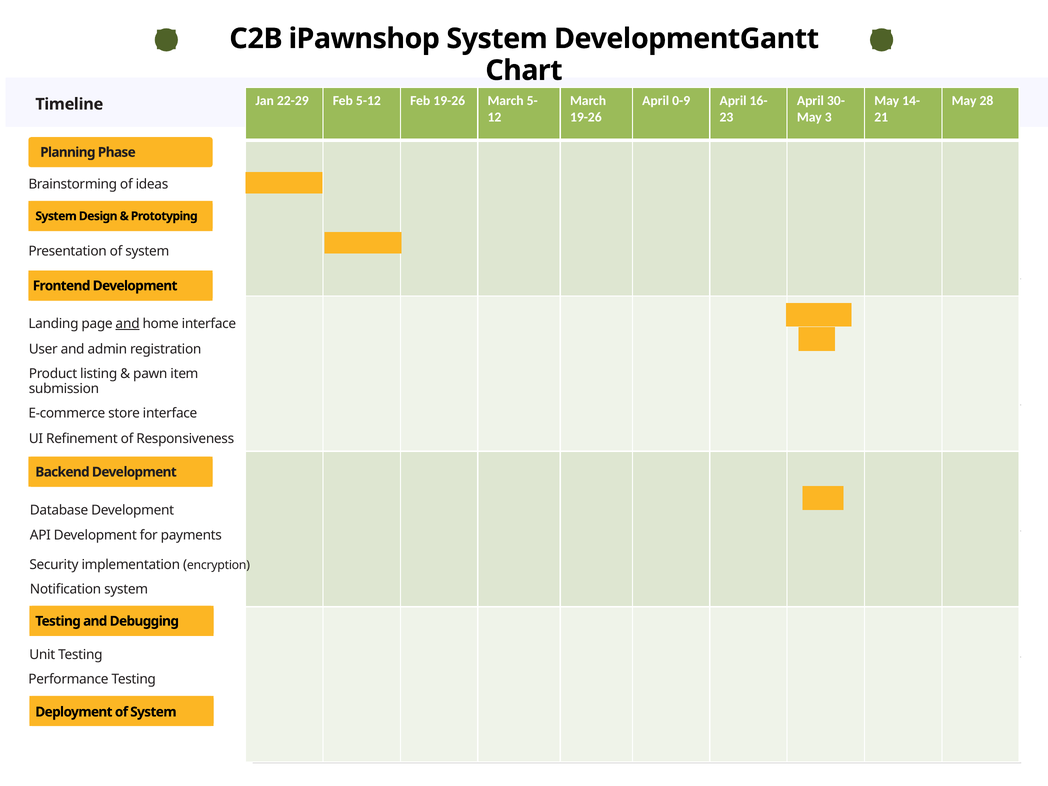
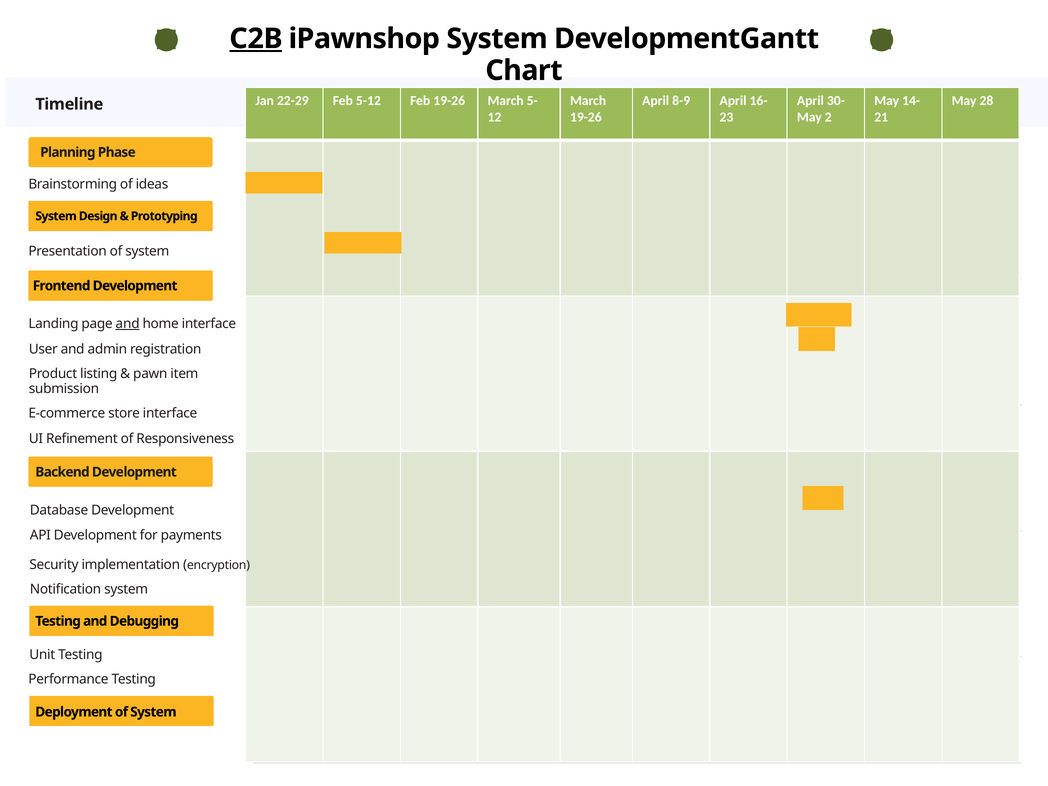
C2B underline: none -> present (256, 39)
0-9: 0-9 -> 8-9 (681, 101)
3: 3 -> 2 (828, 117)
